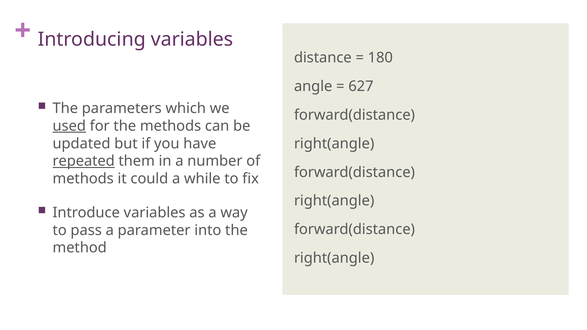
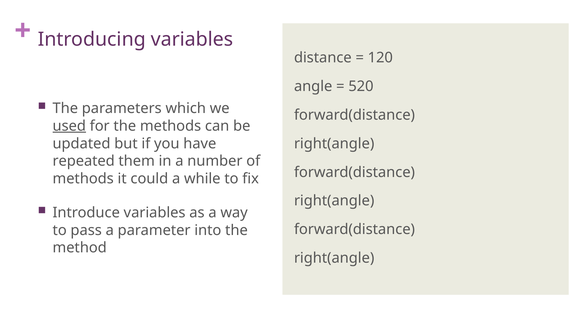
180: 180 -> 120 (380, 58)
627: 627 -> 520 (361, 86)
repeated underline: present -> none (84, 161)
